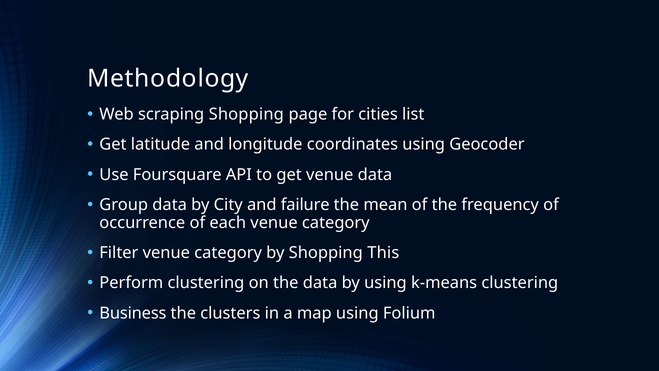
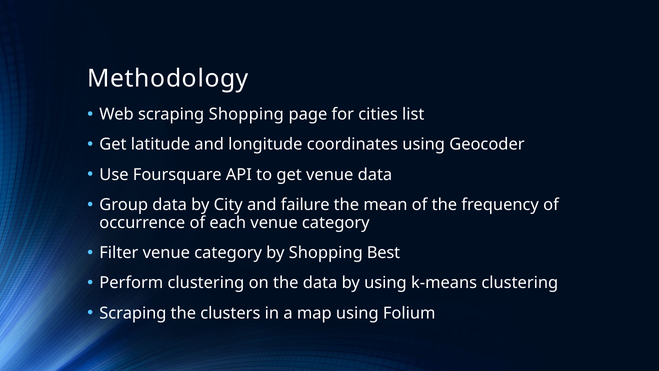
This: This -> Best (383, 253)
Business: Business -> Scraping (133, 313)
